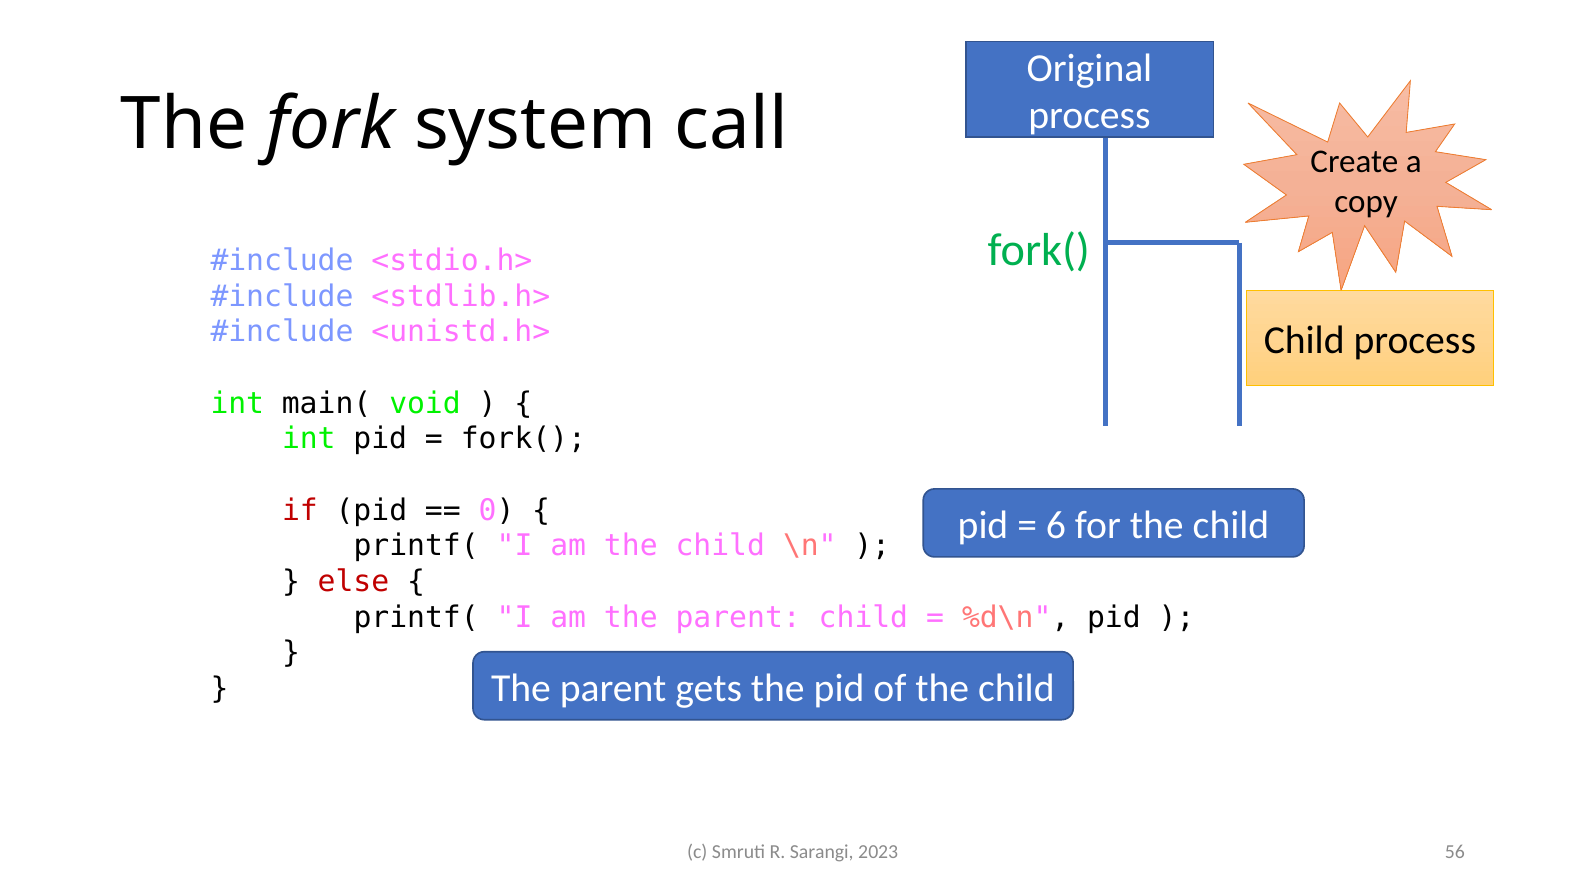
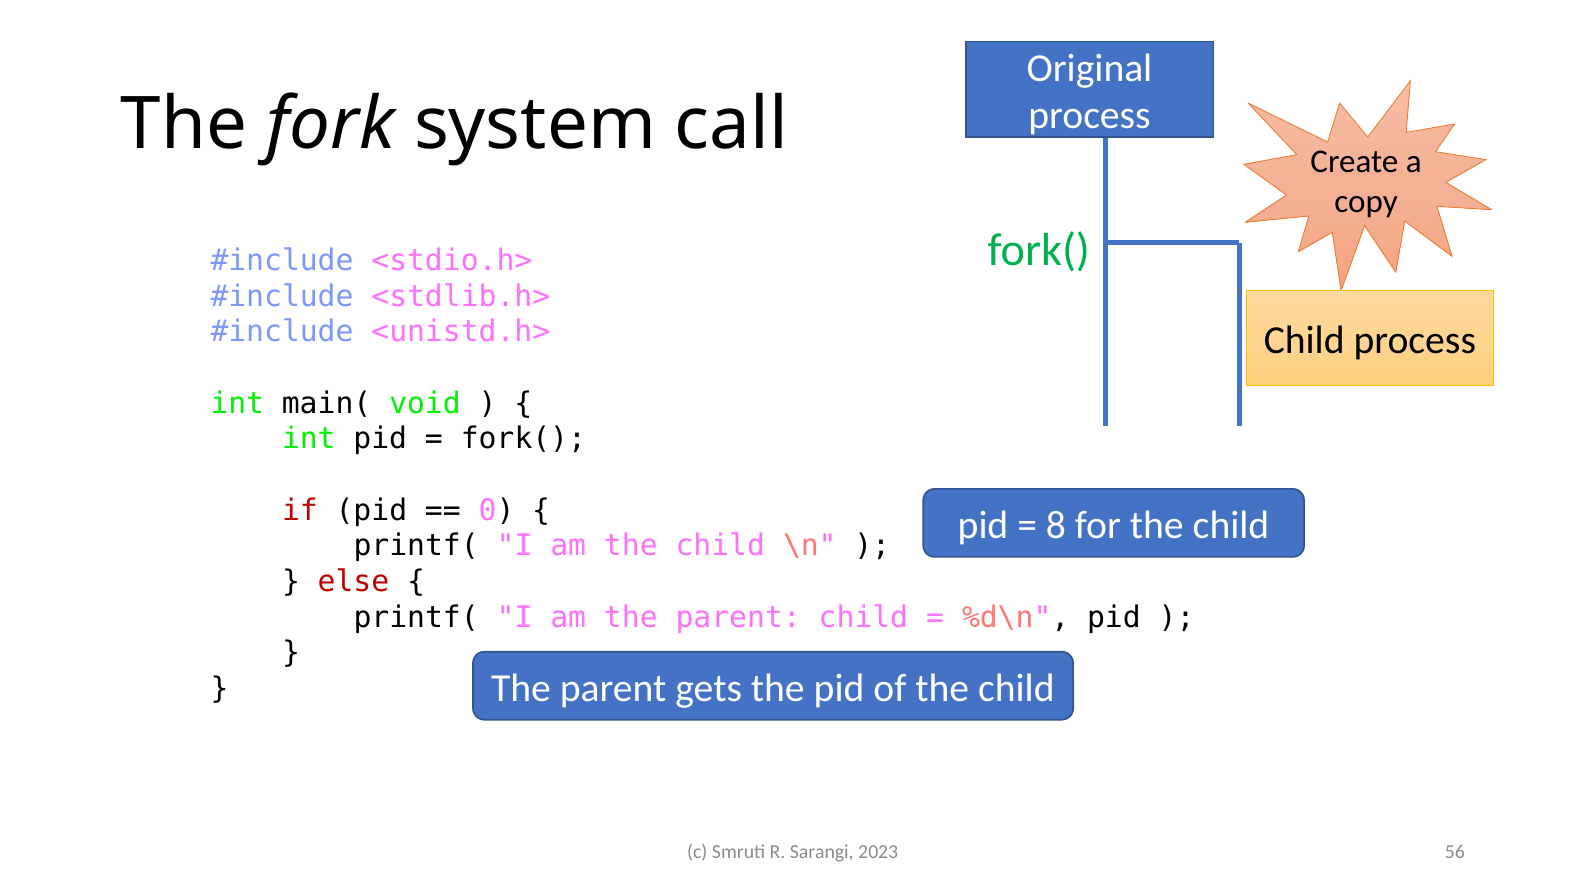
6: 6 -> 8 (1056, 526)
